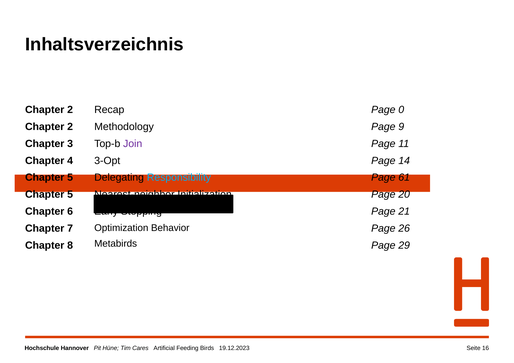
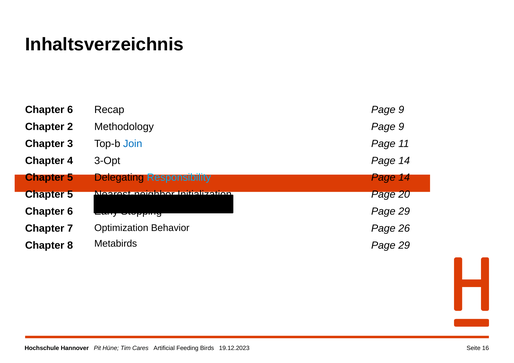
2: 2 -> 6 (70, 110)
0: 0 -> 9 (401, 110)
Join colour: purple -> blue (133, 144)
61: 61 -> 14 (404, 178)
21: 21 -> 29 (404, 212)
